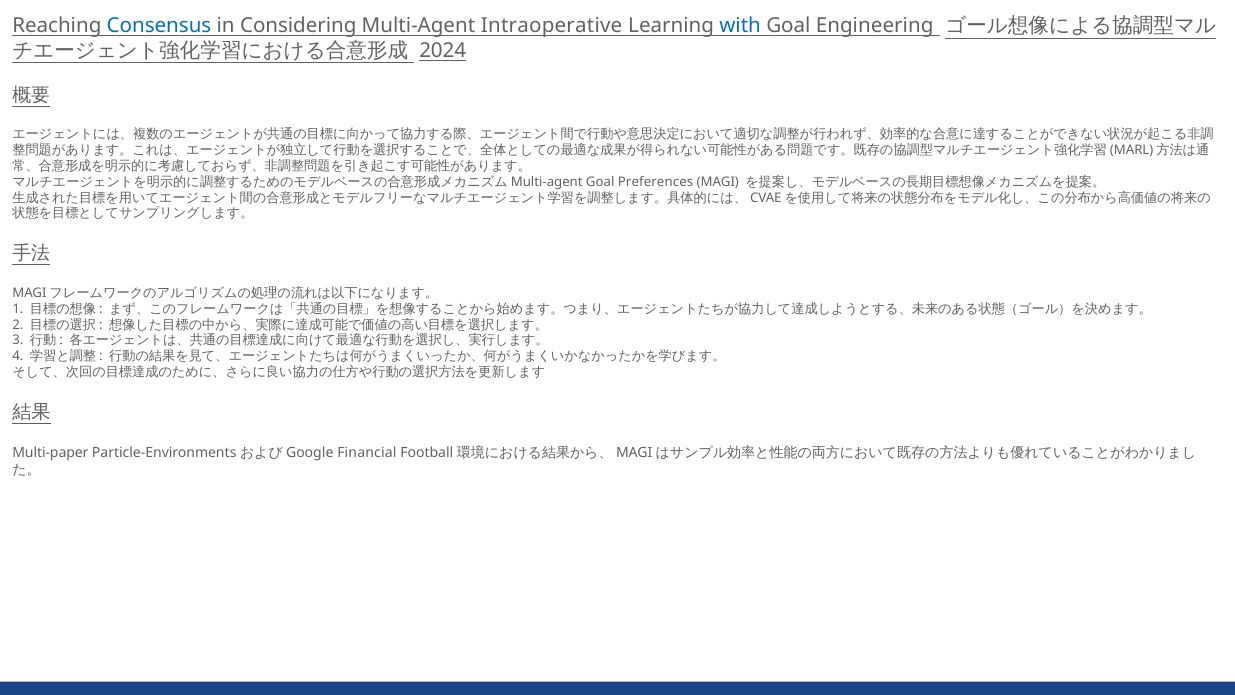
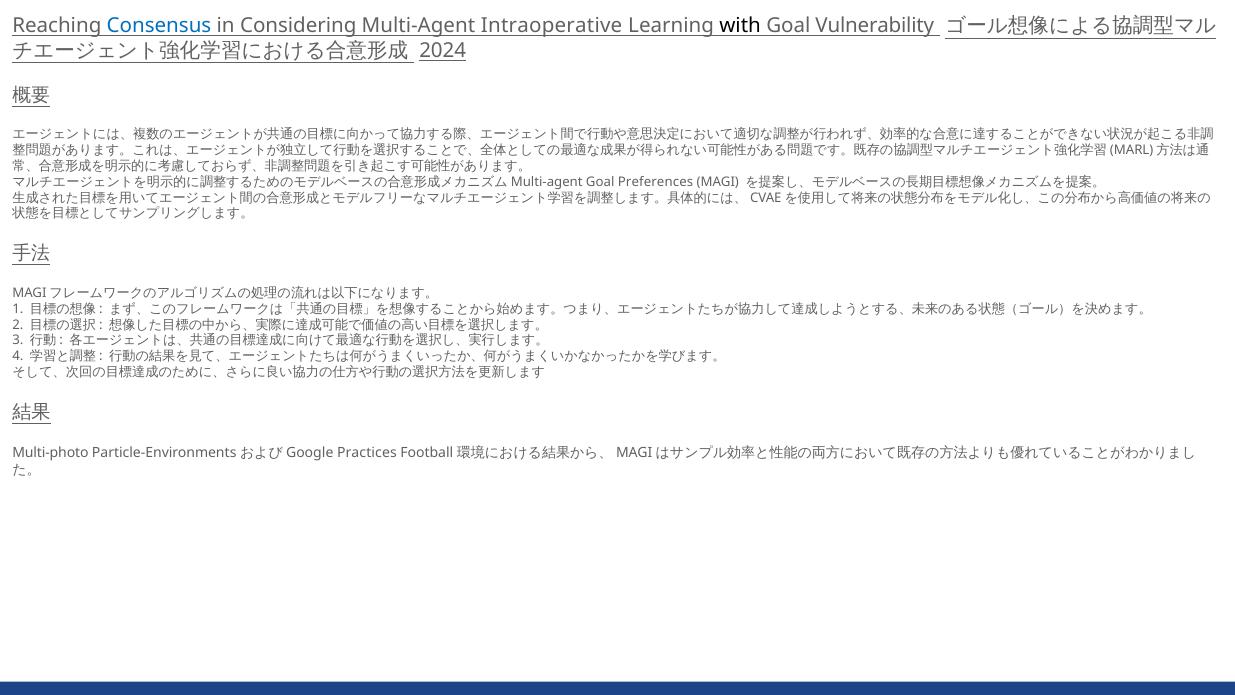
with colour: blue -> black (740, 26)
Engineering: Engineering -> Vulnerability (875, 26)
Multi-paper: Multi-paper -> Multi-photo (50, 453)
Financial: Financial -> Practices (367, 453)
